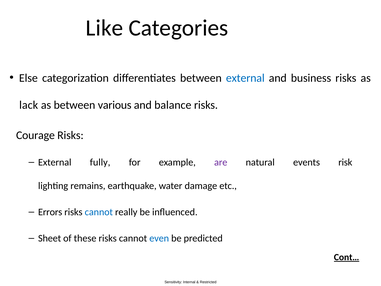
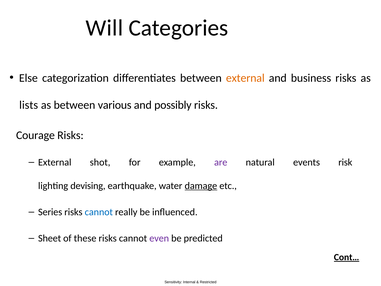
Like: Like -> Will (104, 28)
external colour: blue -> orange (245, 78)
lack: lack -> lists (29, 105)
balance: balance -> possibly (173, 105)
fully: fully -> shot (100, 162)
remains: remains -> devising (88, 186)
damage underline: none -> present (201, 186)
Errors: Errors -> Series (50, 212)
even colour: blue -> purple (159, 238)
